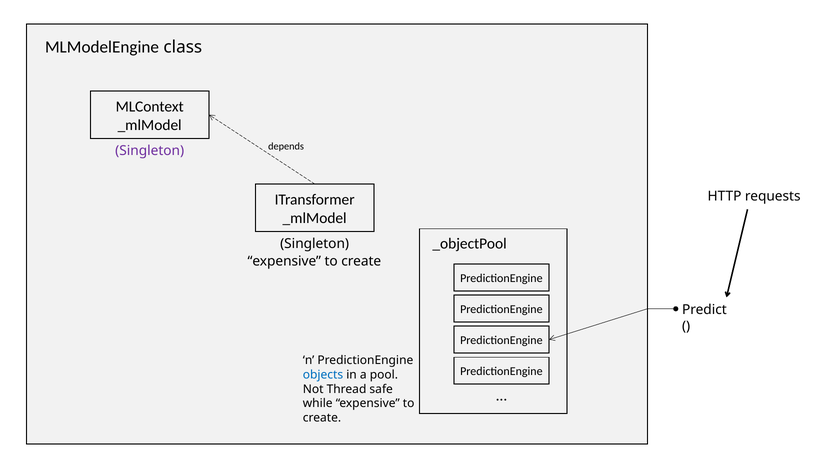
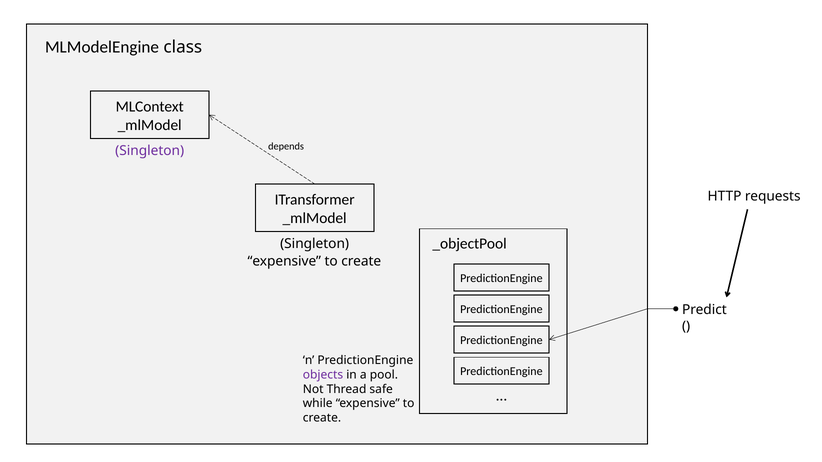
objects colour: blue -> purple (323, 375)
